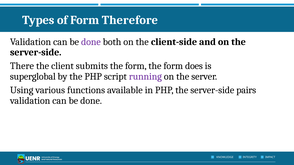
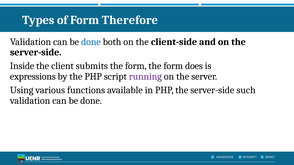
done colour: purple -> blue (91, 42)
There: There -> Inside (22, 66)
superglobal: superglobal -> expressions (33, 77)
pairs: pairs -> such (246, 90)
